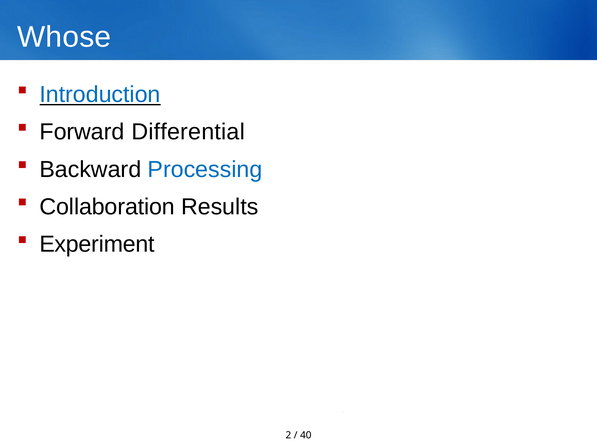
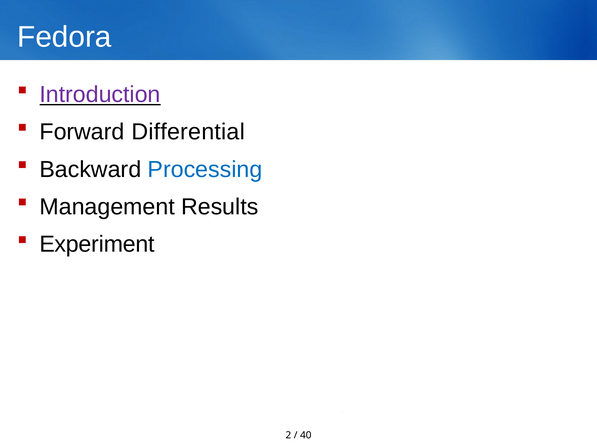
Whose: Whose -> Fedora (64, 37)
Introduction colour: blue -> purple (100, 95)
Collaboration: Collaboration -> Management (107, 207)
